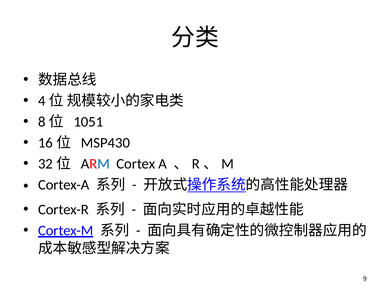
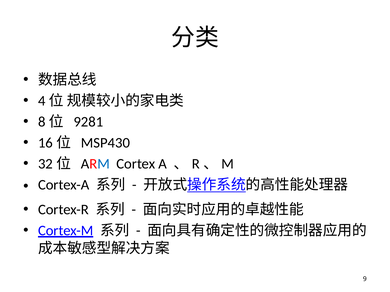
1051: 1051 -> 9281 (88, 122)
